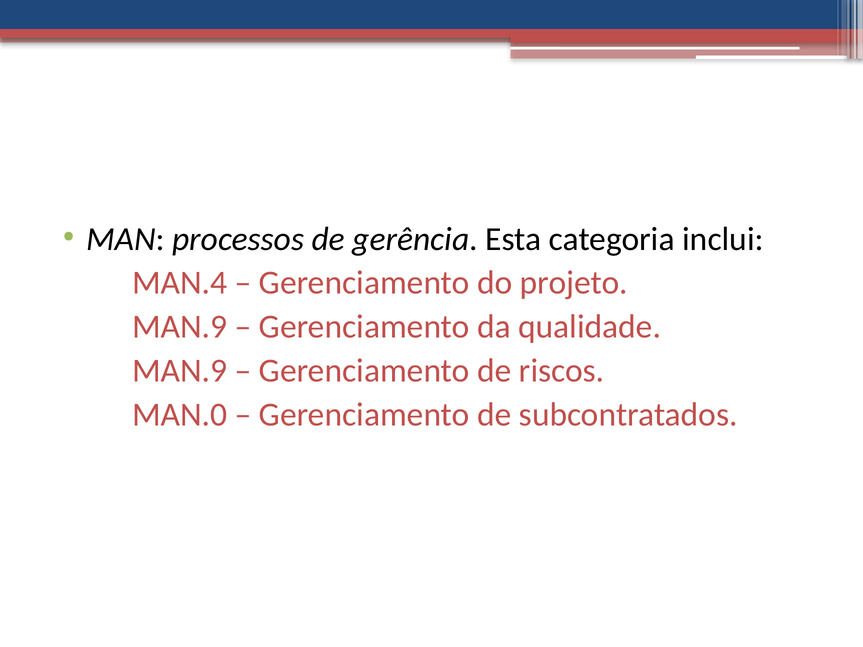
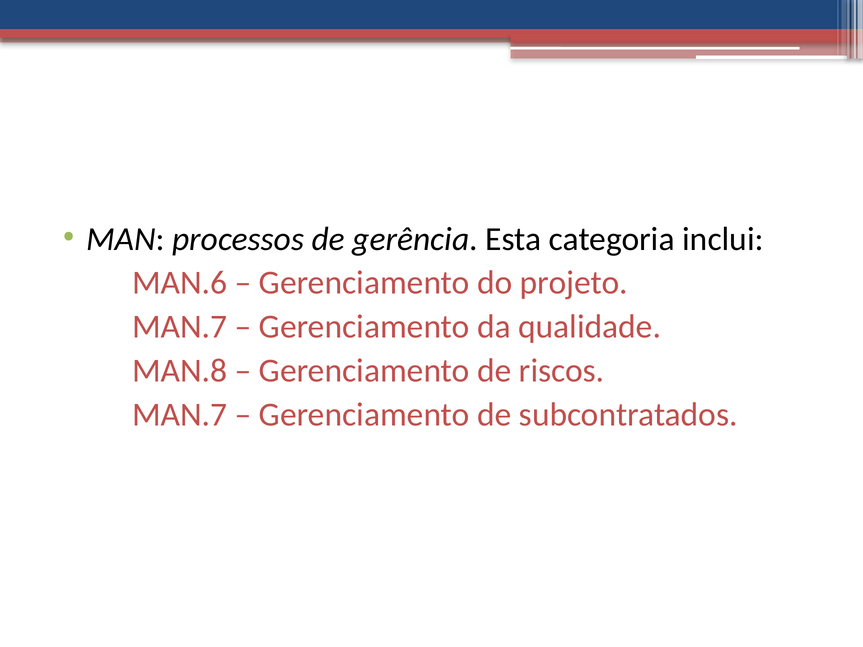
MAN.4: MAN.4 -> MAN.6 (180, 283)
MAN.9: MAN.9 -> MAN.7 (180, 327)
MAN.9: MAN.9 -> MAN.8 (180, 371)
MAN.0: MAN.0 -> MAN.7 (180, 415)
